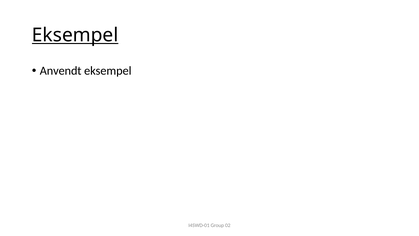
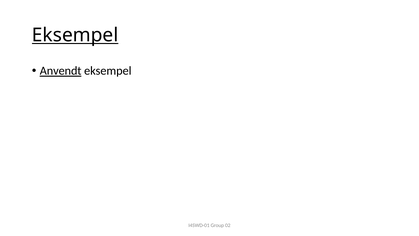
Anvendt underline: none -> present (61, 71)
